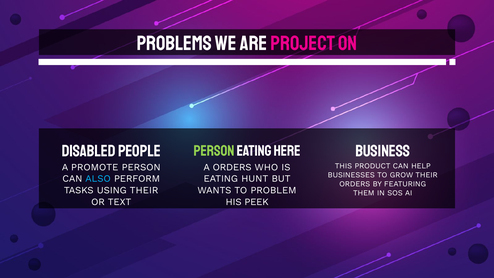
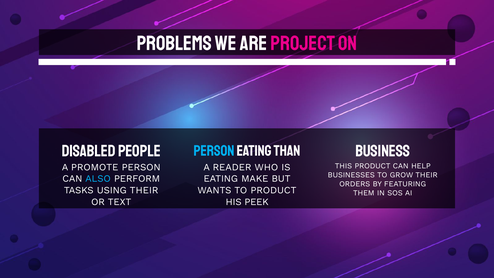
PERSON colour: light green -> light blue (214, 151)
HERE: HERE -> THAN (287, 151)
A ORDERS: ORDERS -> READER (232, 167)
HUNT: HUNT -> MAKE (255, 179)
TO PROBLEM: PROBLEM -> PRODUCT (273, 190)
